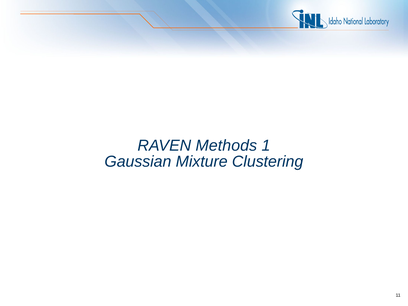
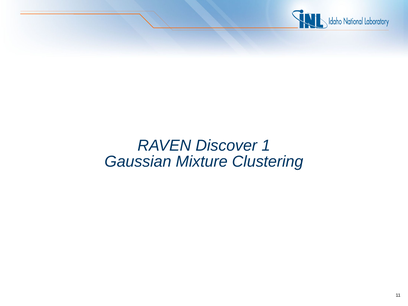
Methods: Methods -> Discover (226, 146)
